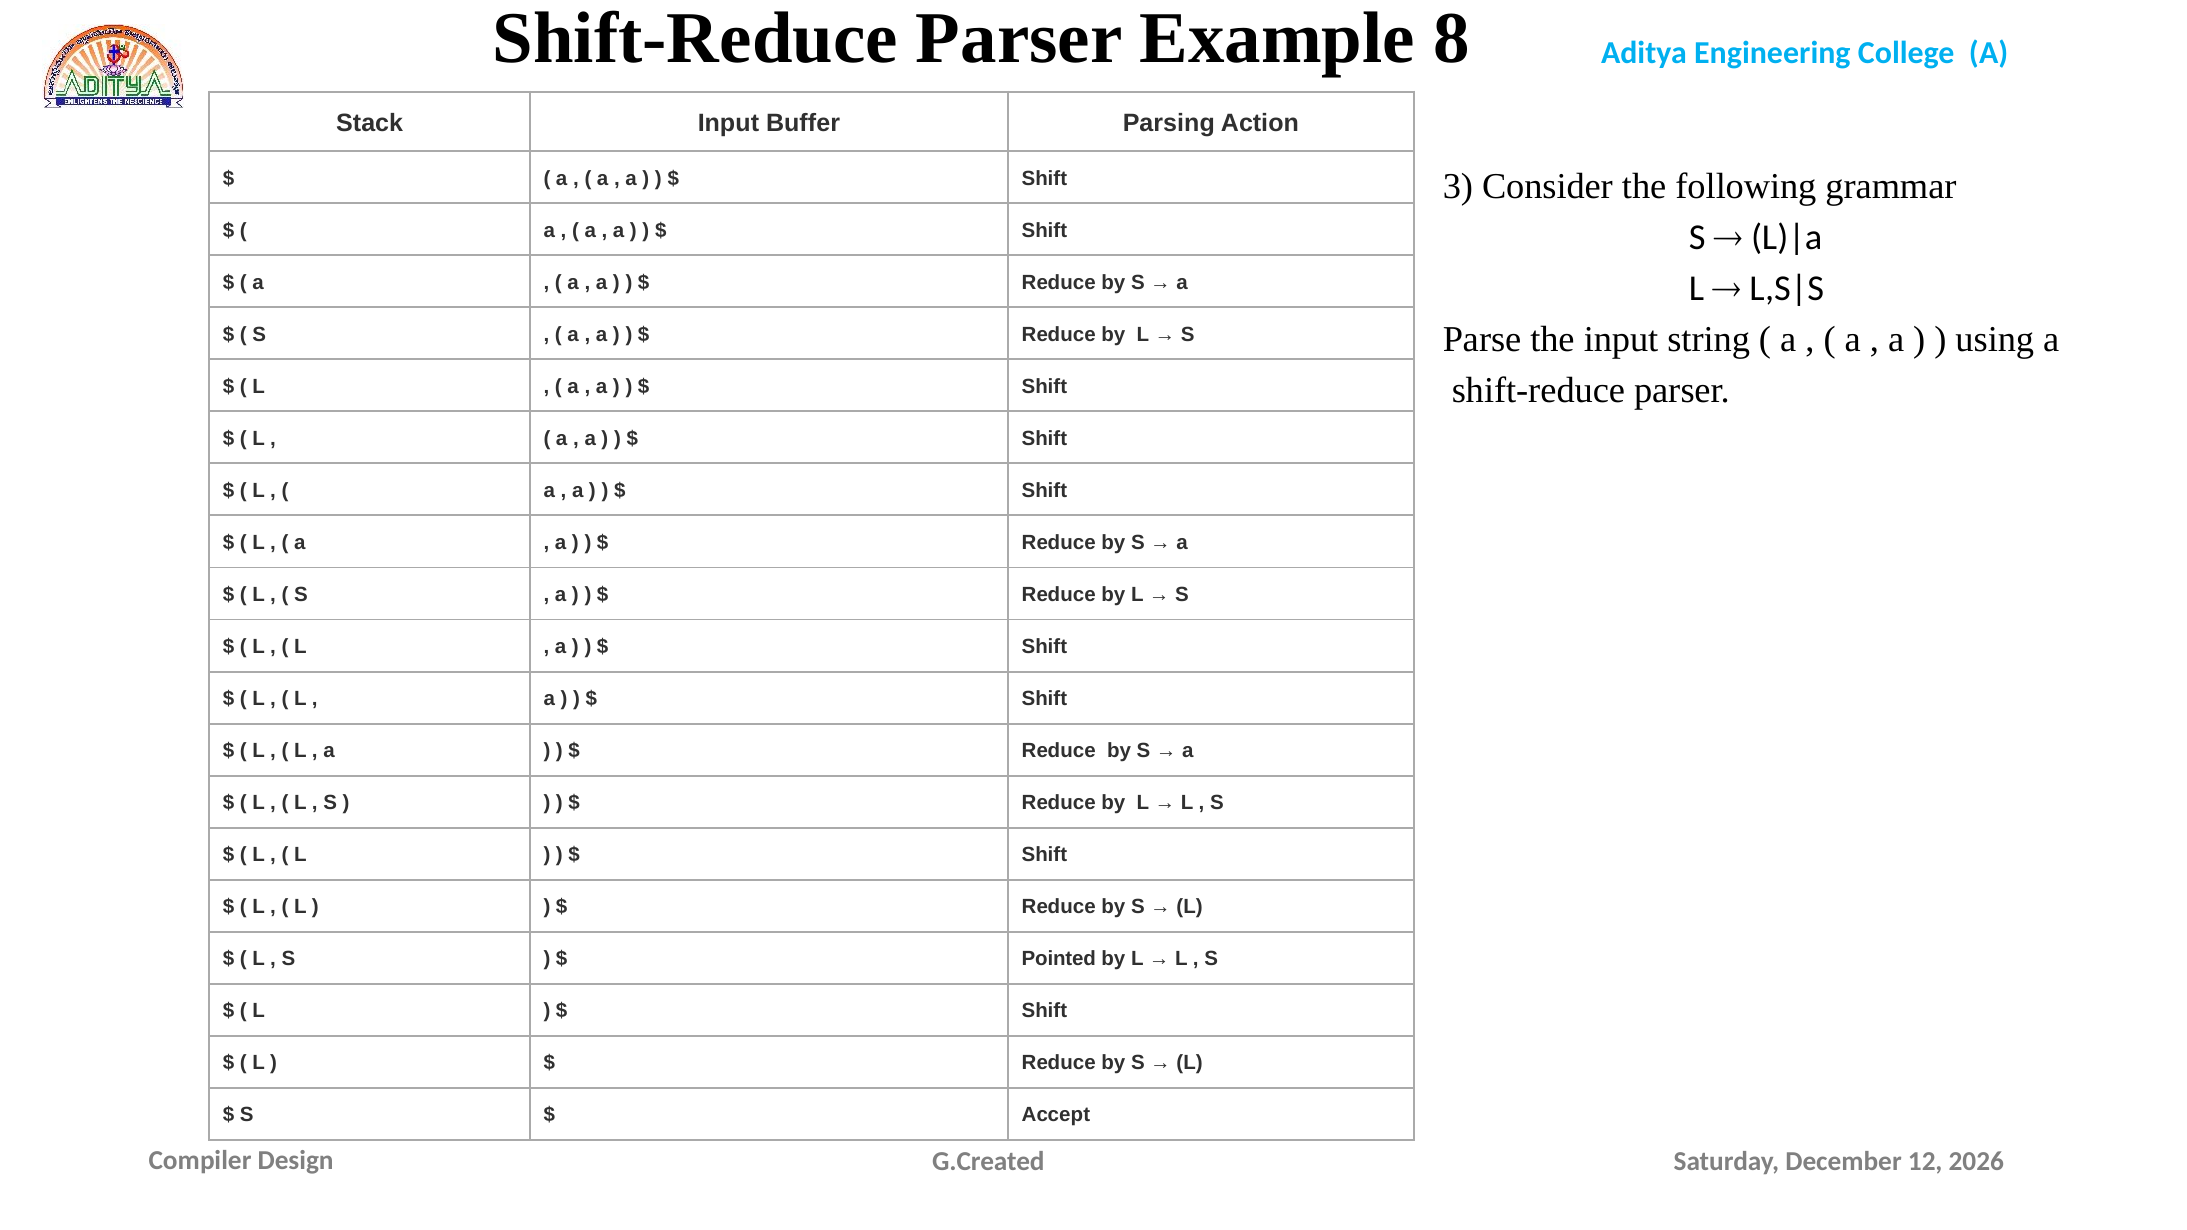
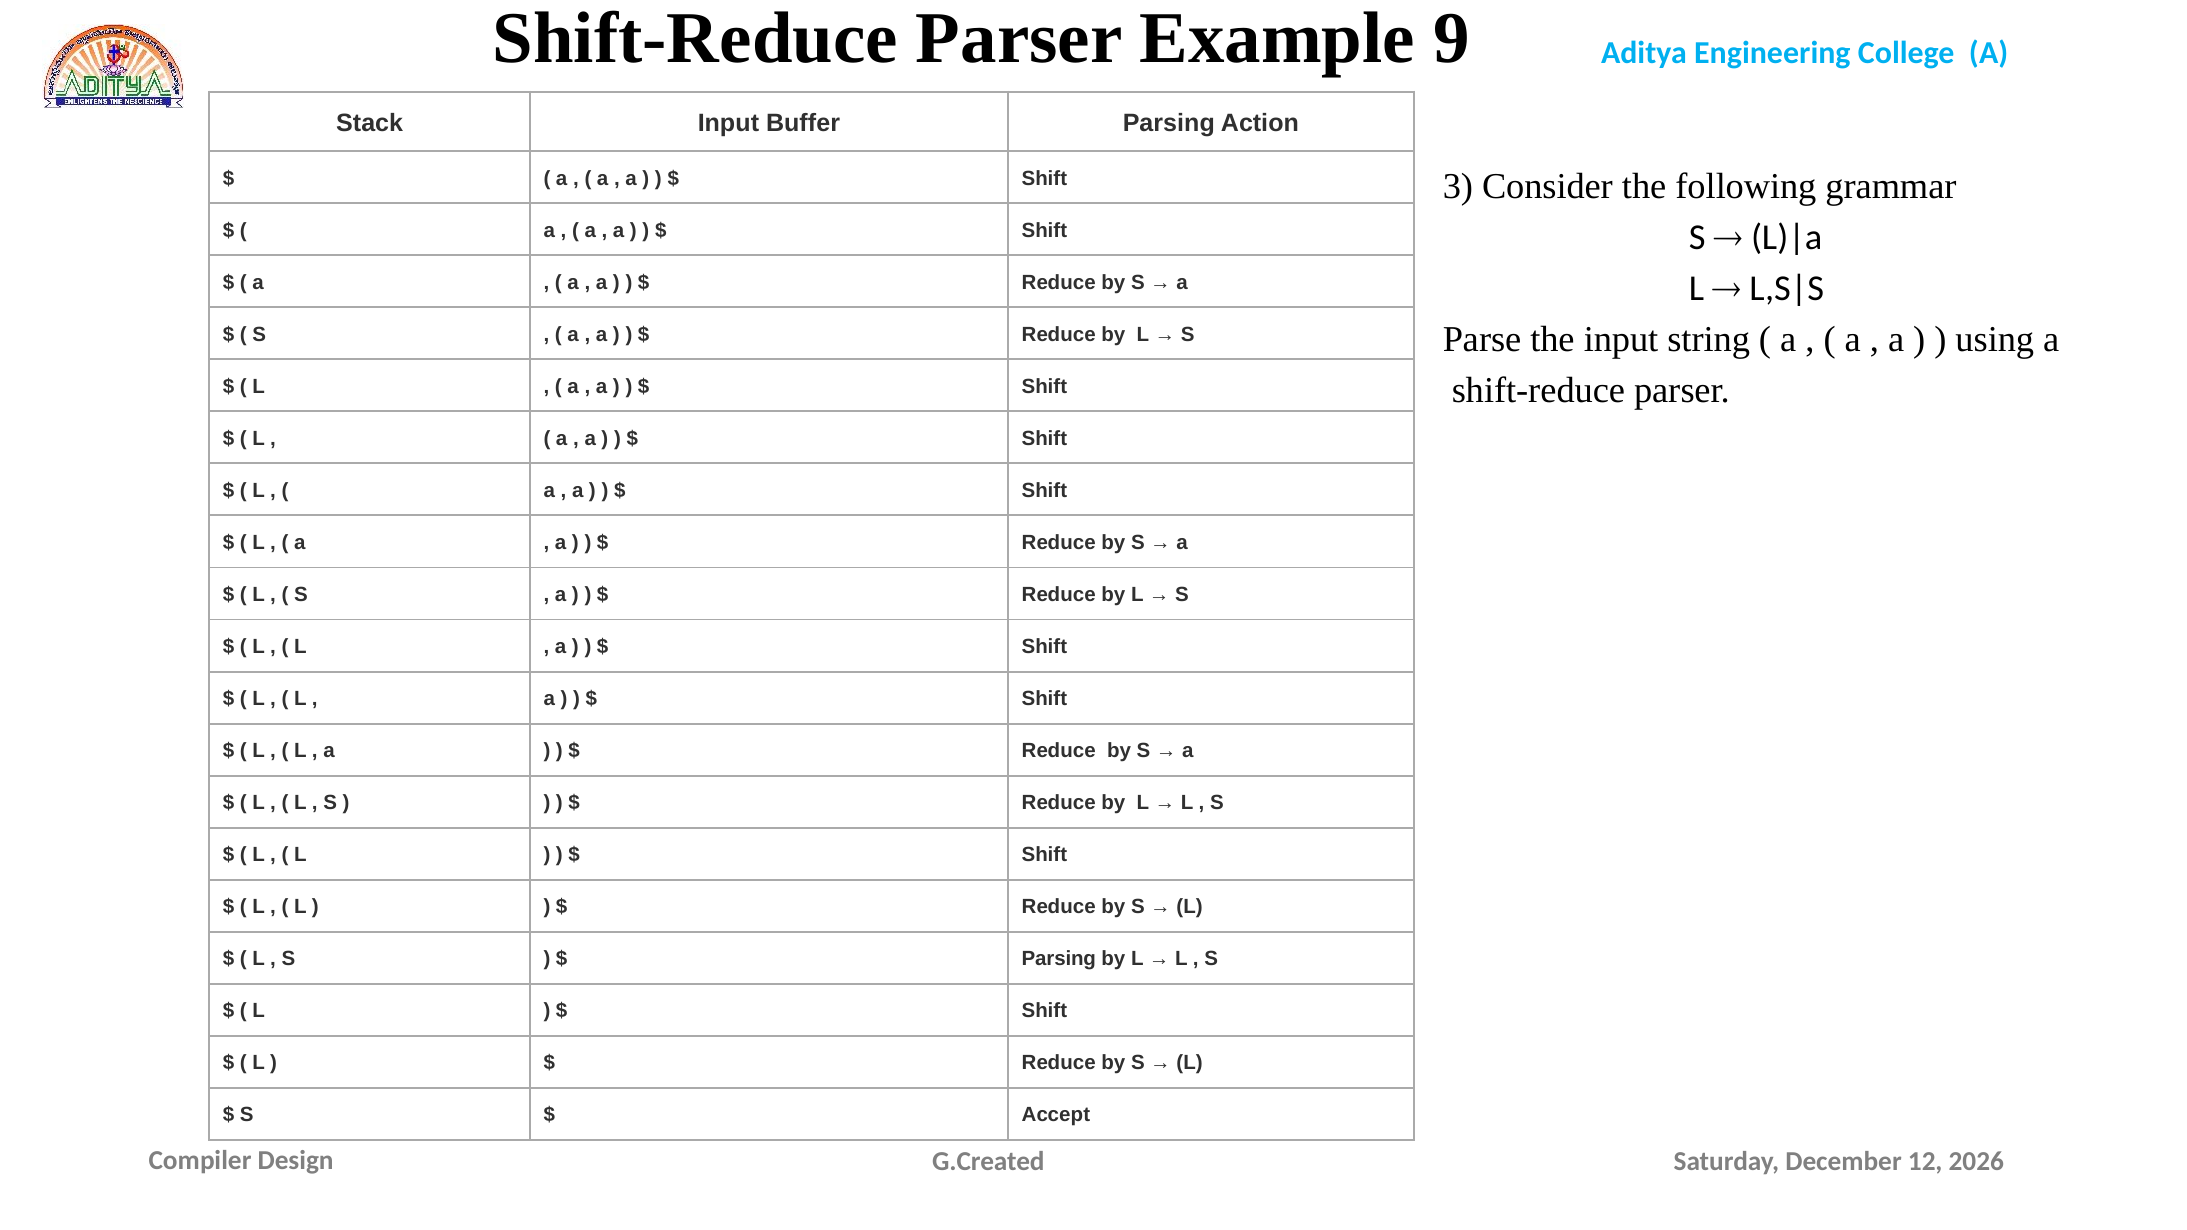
8: 8 -> 9 (1451, 38)
Pointed: Pointed -> Parsing (1059, 959)
